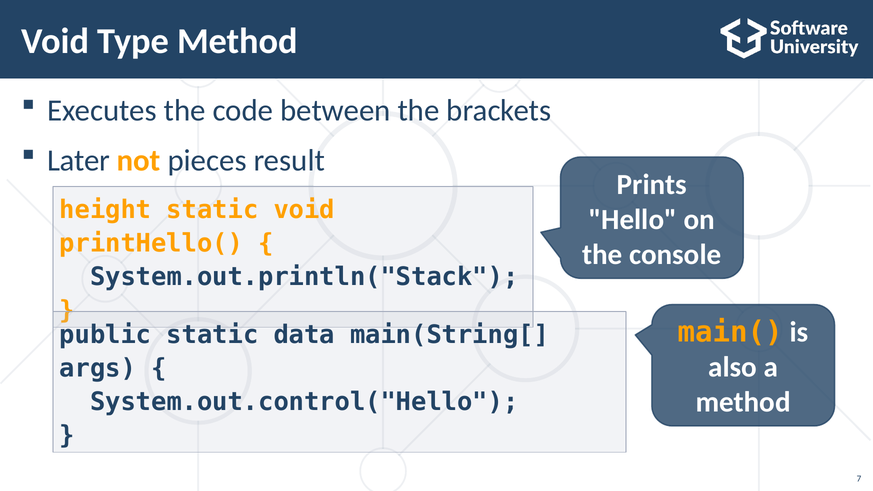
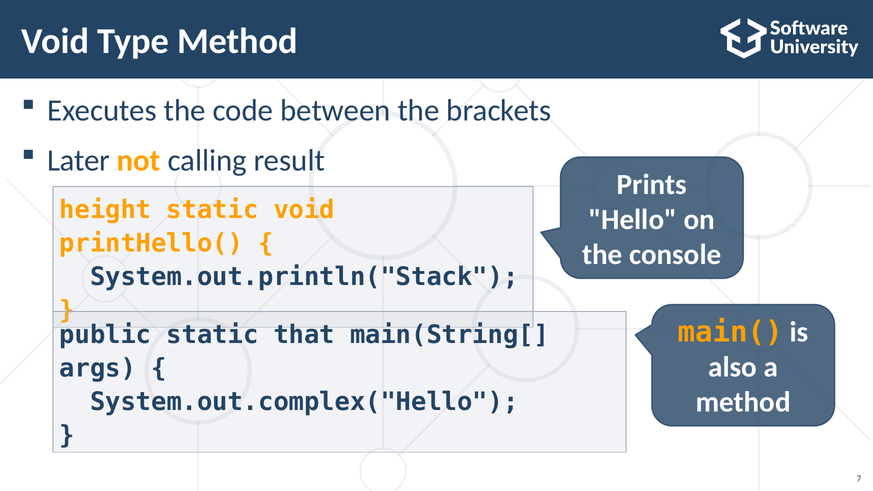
pieces: pieces -> calling (207, 161)
data: data -> that (304, 335)
System.out.control("Hello: System.out.control("Hello -> System.out.complex("Hello (304, 402)
